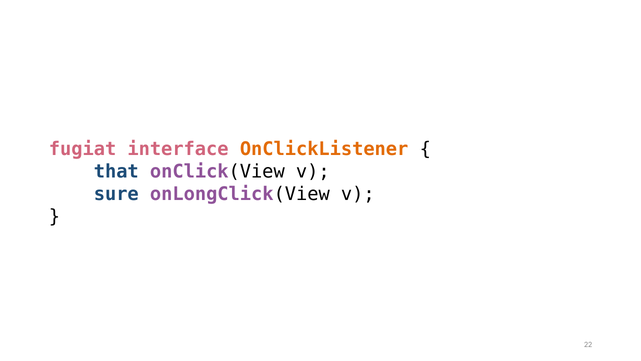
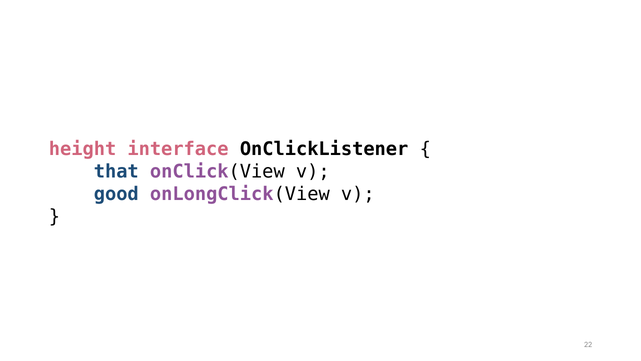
fugiat: fugiat -> height (83, 149)
OnClickListener colour: orange -> black (324, 149)
sure: sure -> good (116, 194)
